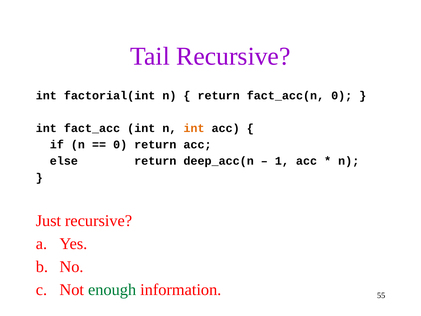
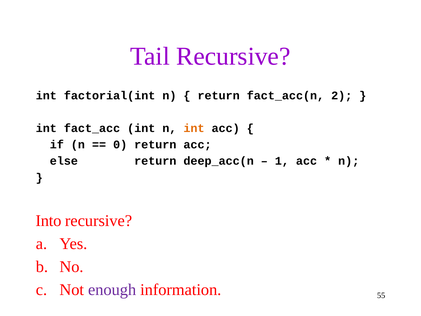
fact_acc(n 0: 0 -> 2 (342, 95)
Just: Just -> Into (48, 221)
enough colour: green -> purple (112, 290)
